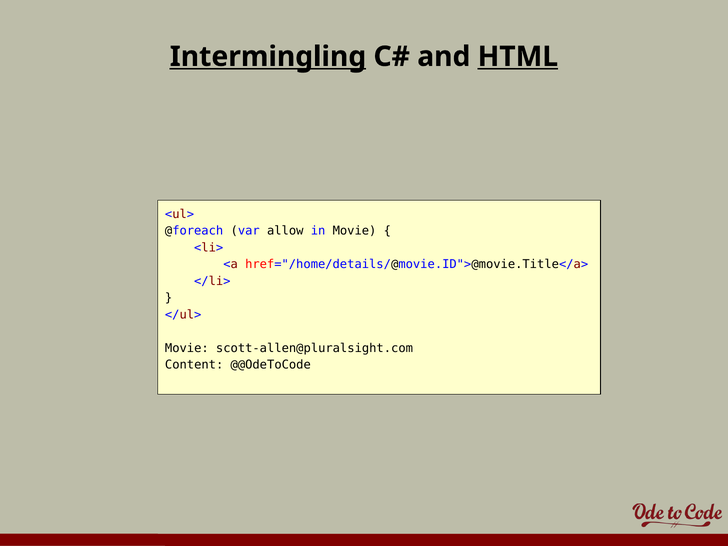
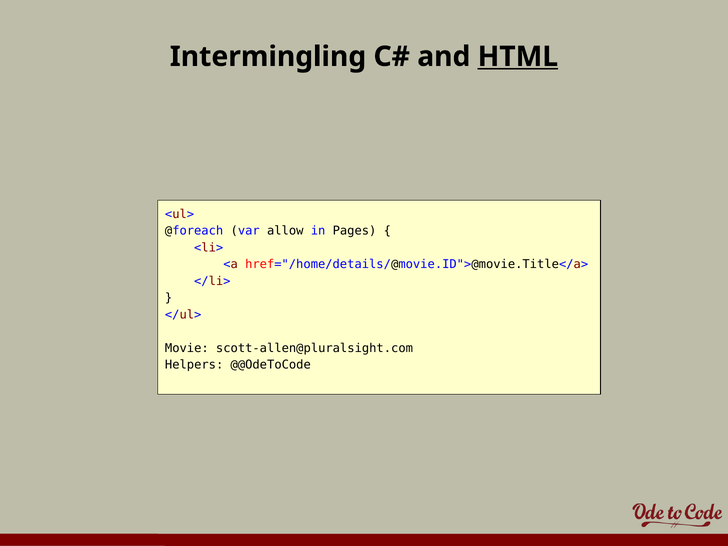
Intermingling underline: present -> none (268, 57)
in Movie: Movie -> Pages (355, 231)
Content: Content -> Helpers (194, 365)
